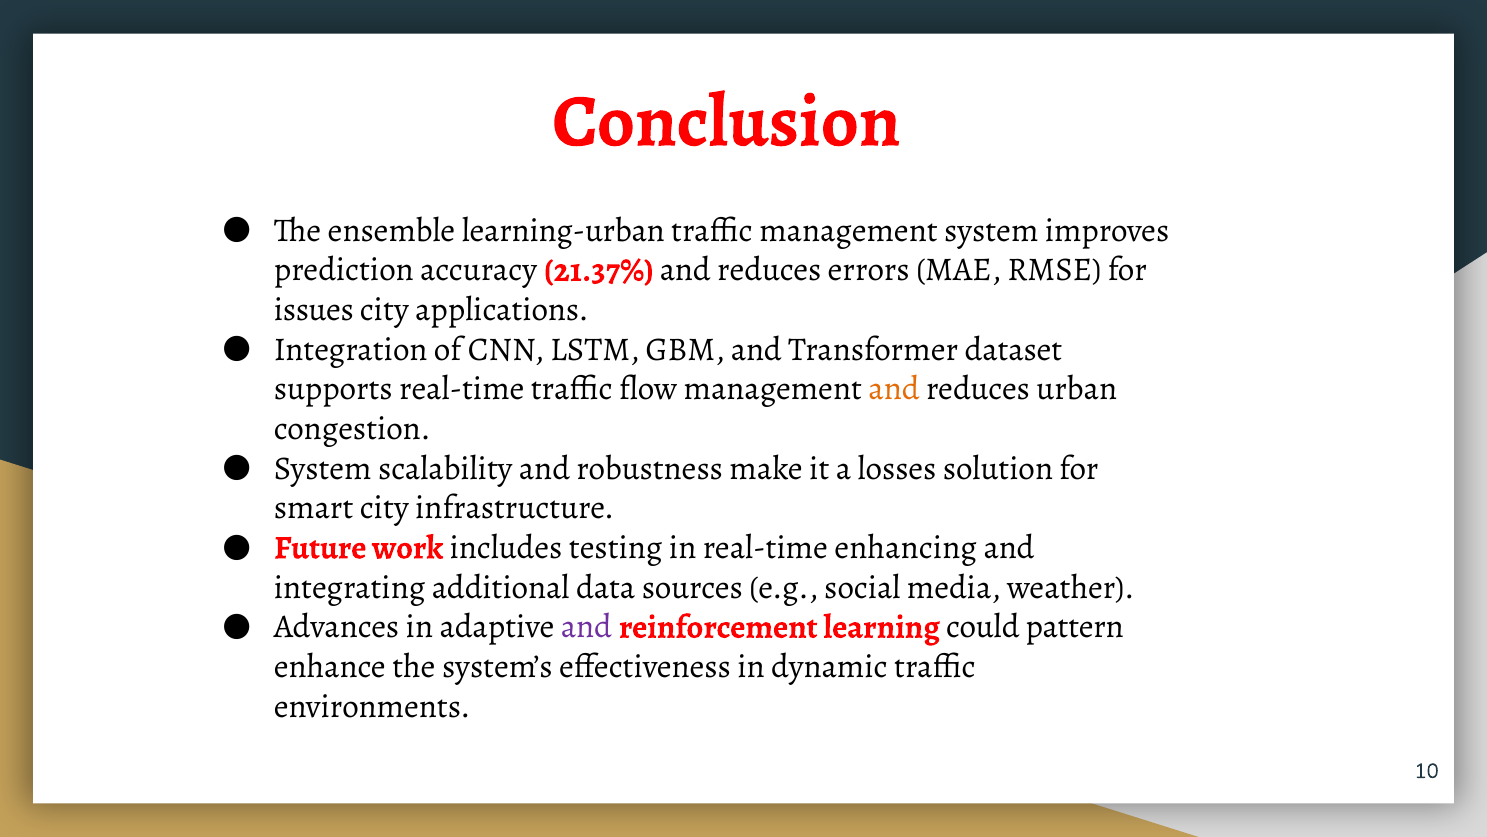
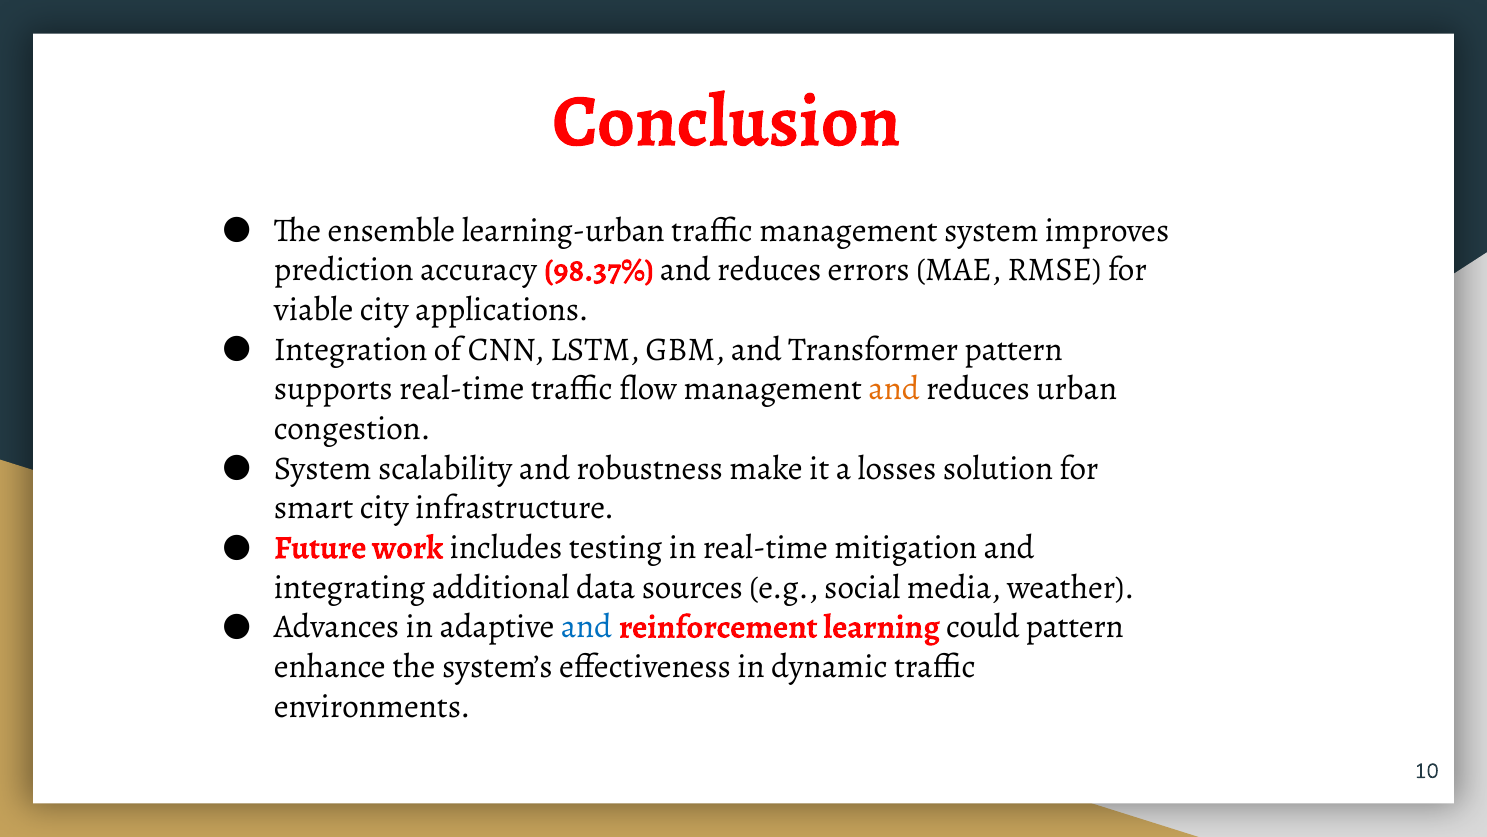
21.37%: 21.37% -> 98.37% (599, 270)
issues: issues -> viable (314, 309)
Transformer dataset: dataset -> pattern (1014, 349)
enhancing: enhancing -> mitigation (906, 547)
and colour: purple -> blue (586, 626)
